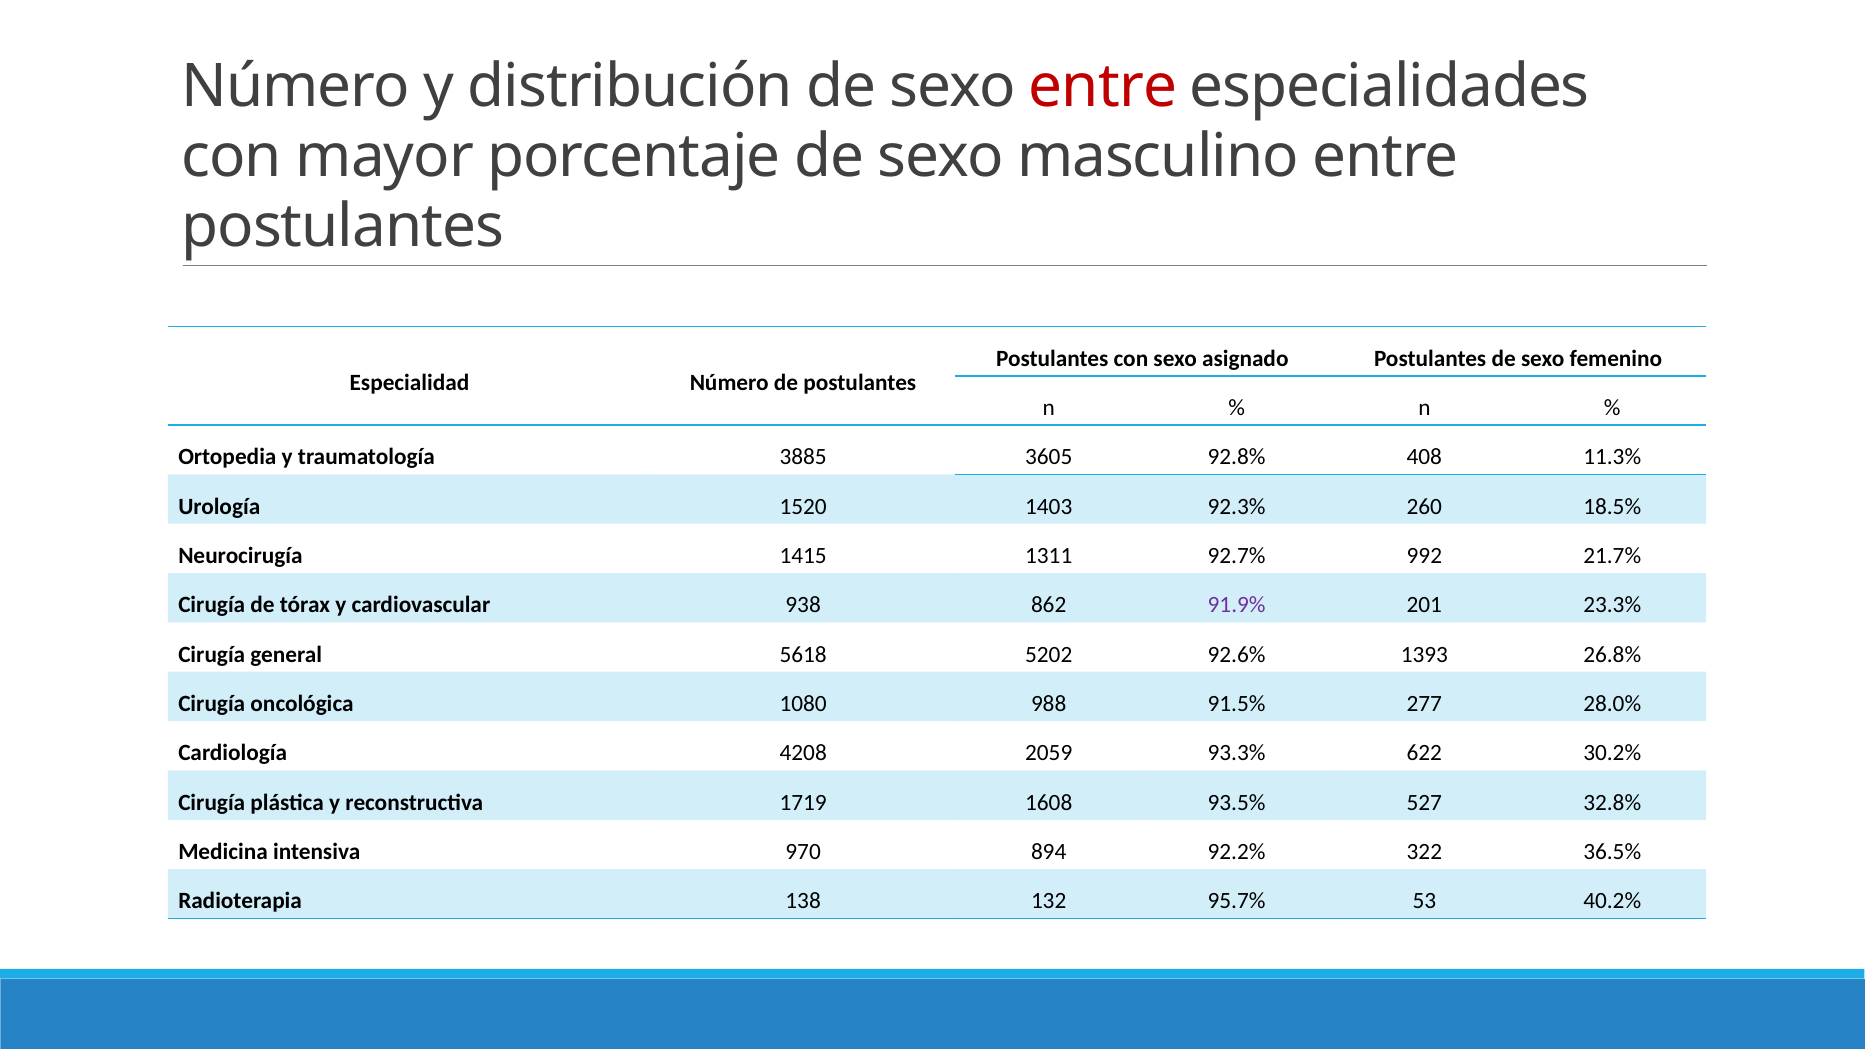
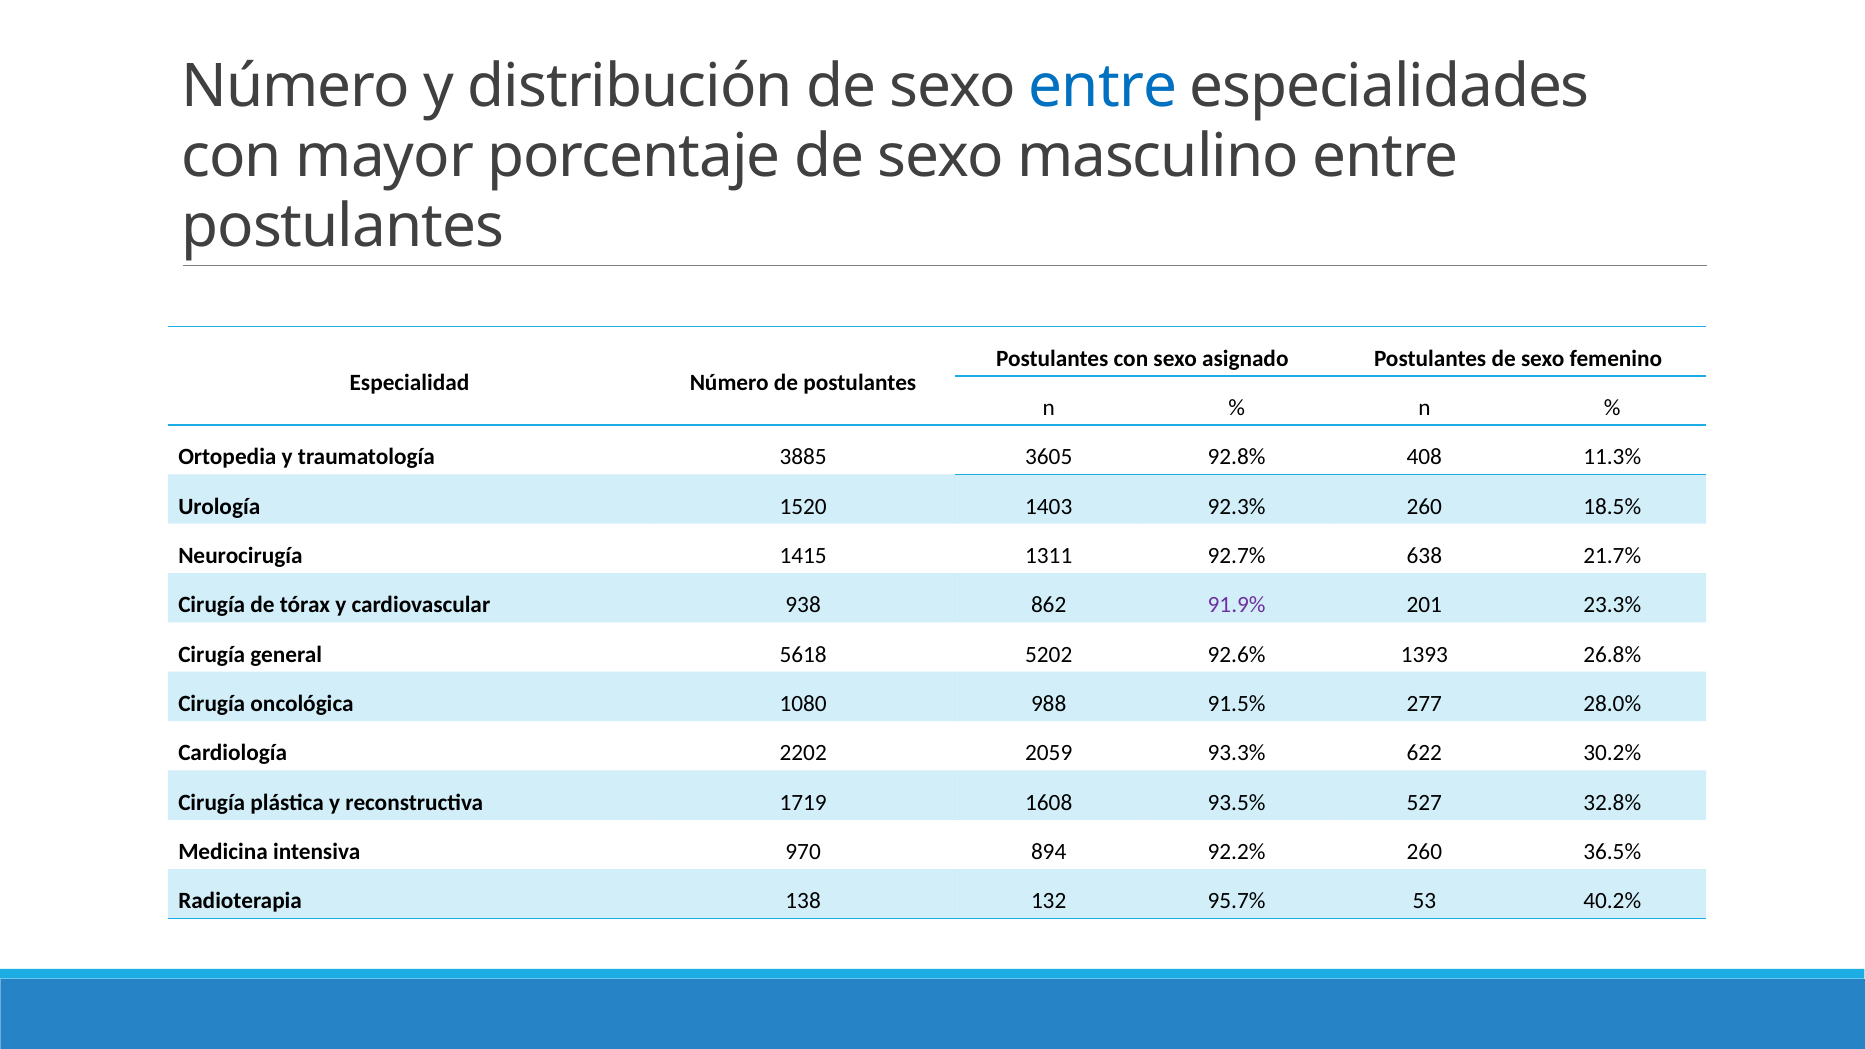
entre colour: red -> blue (1103, 87)
992: 992 -> 638 (1424, 556)
4208: 4208 -> 2202 (803, 753)
92.2% 322: 322 -> 260 (1424, 852)
